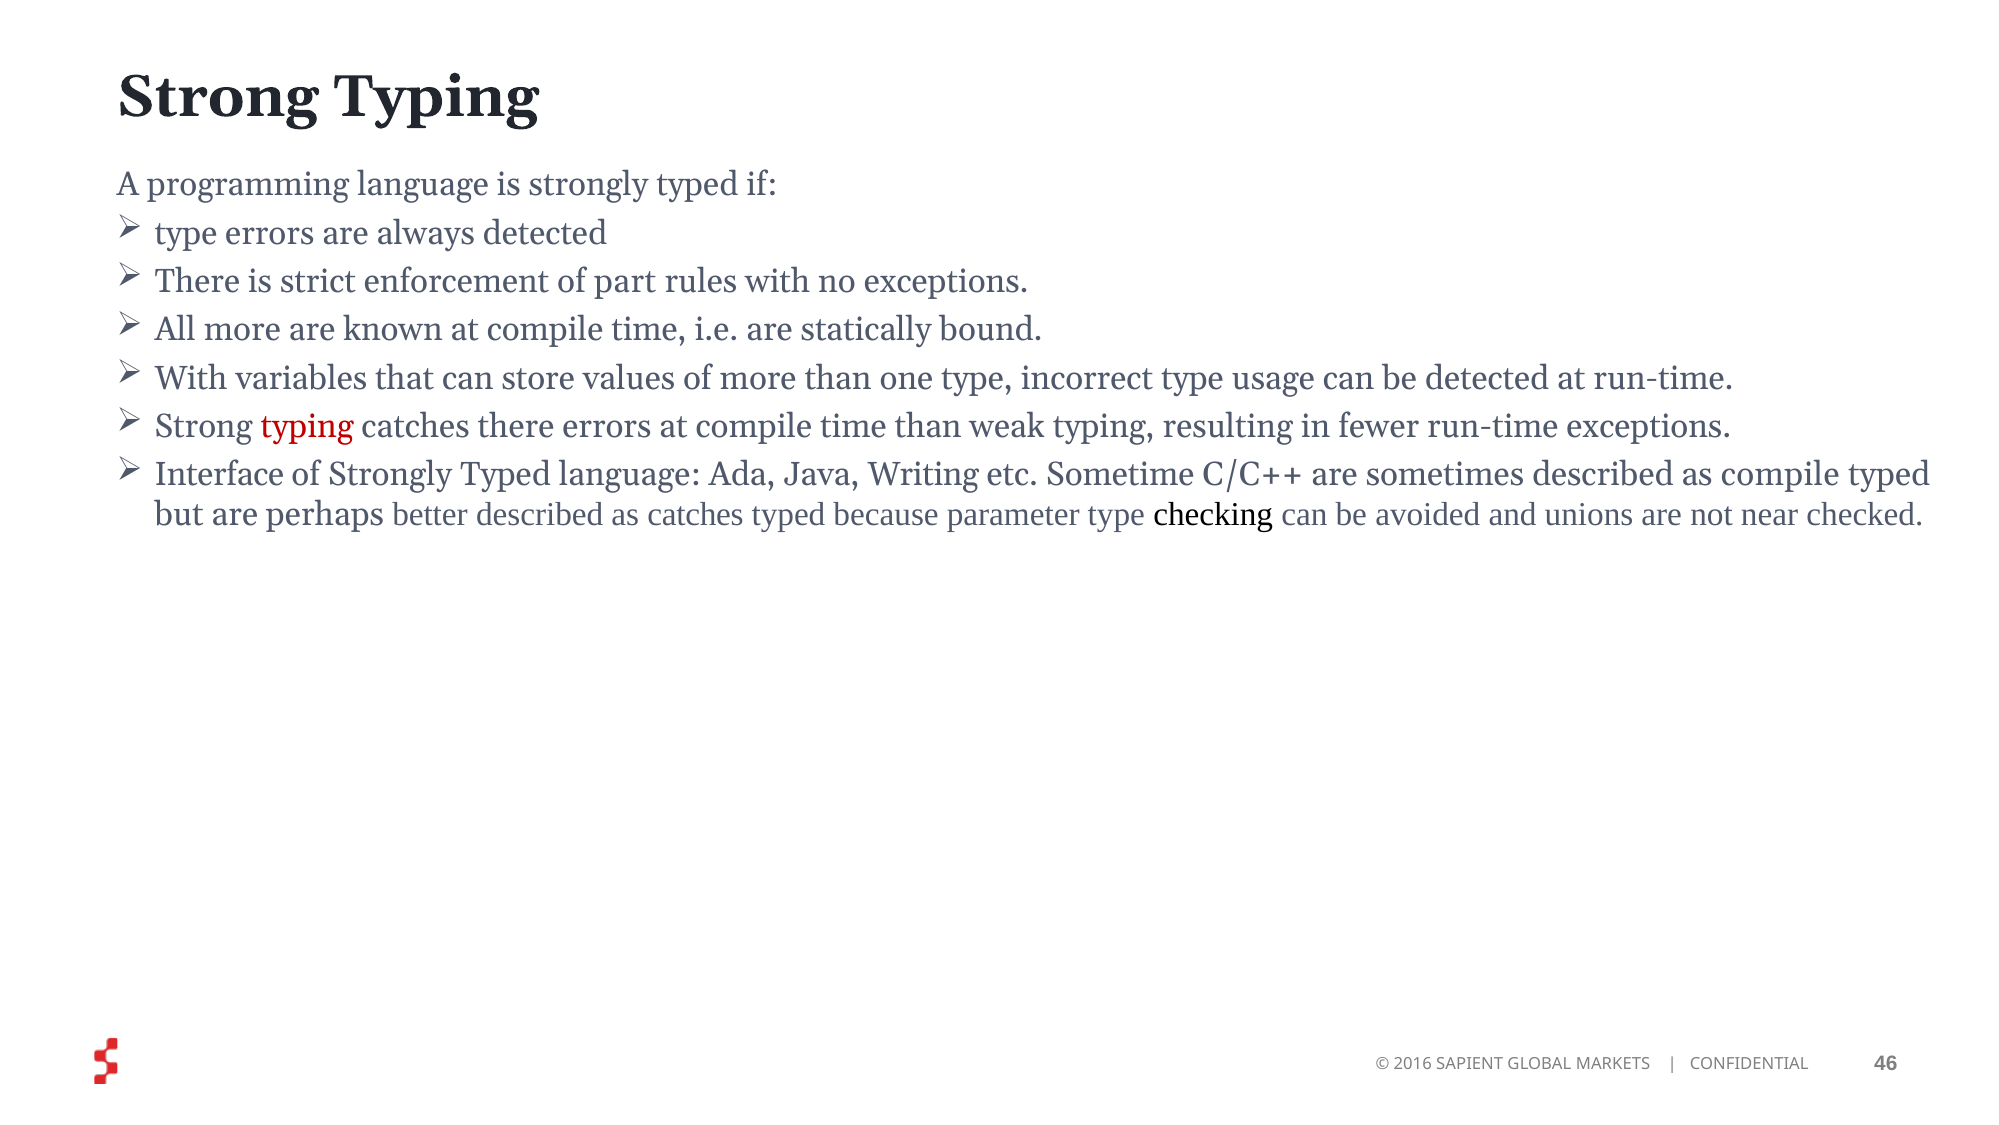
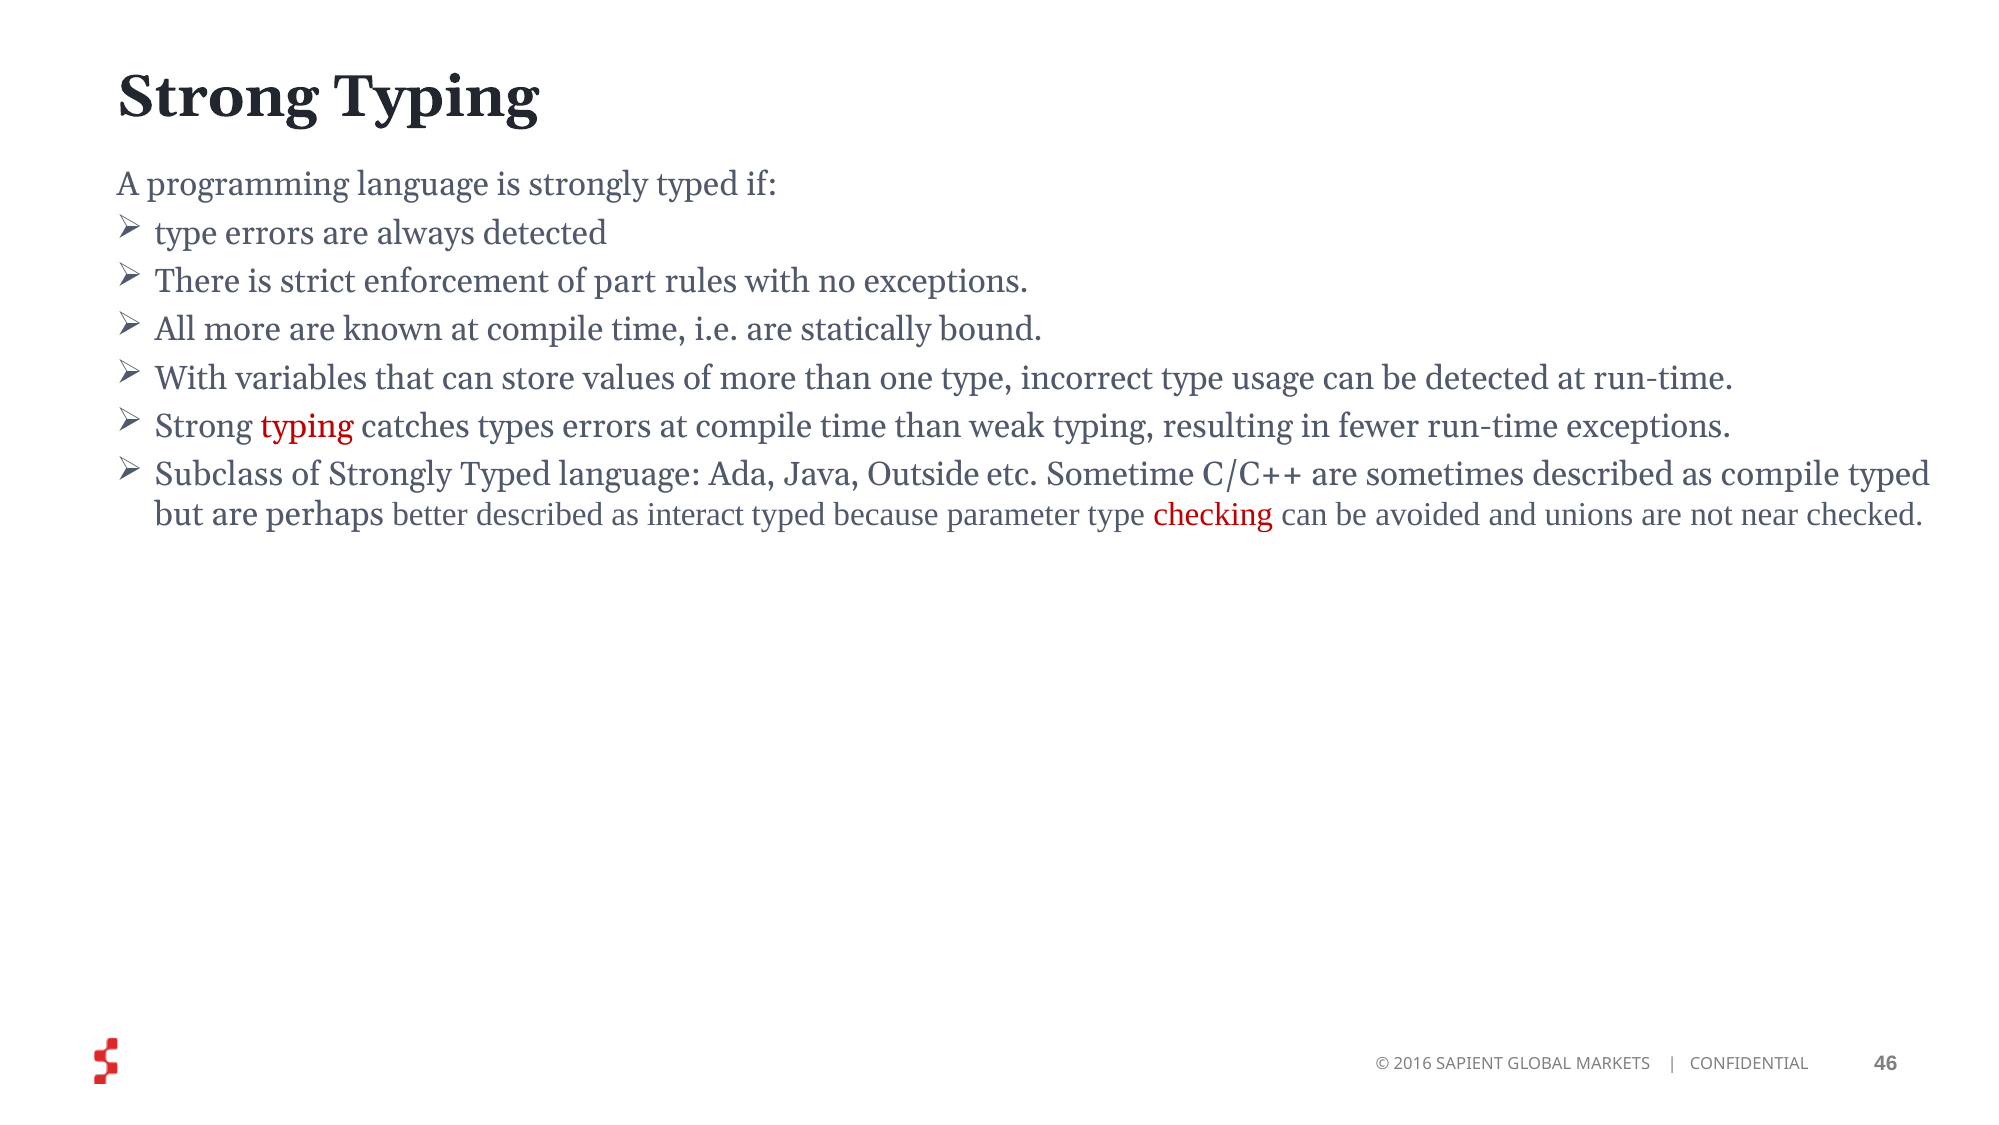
catches there: there -> types (516, 426)
Interface: Interface -> Subclass (219, 475)
Writing: Writing -> Outside (923, 475)
as catches: catches -> interact (696, 515)
checking colour: black -> red (1213, 515)
